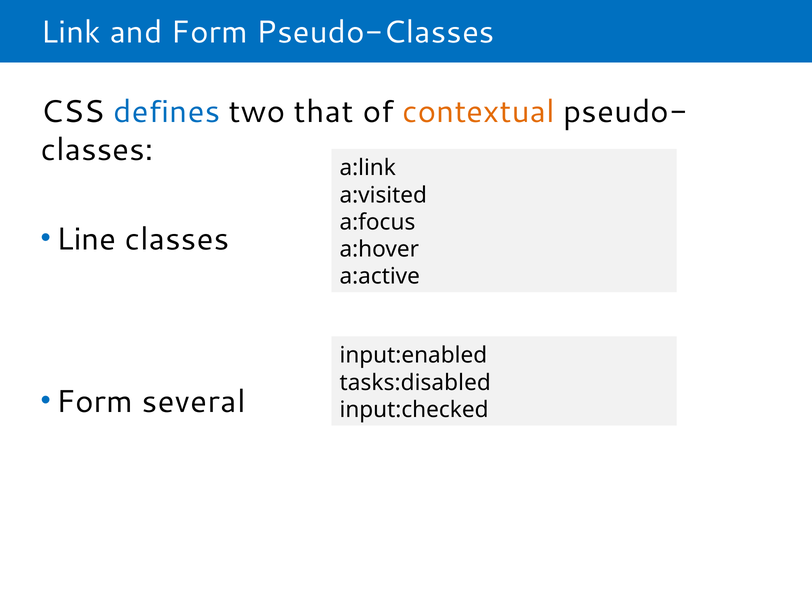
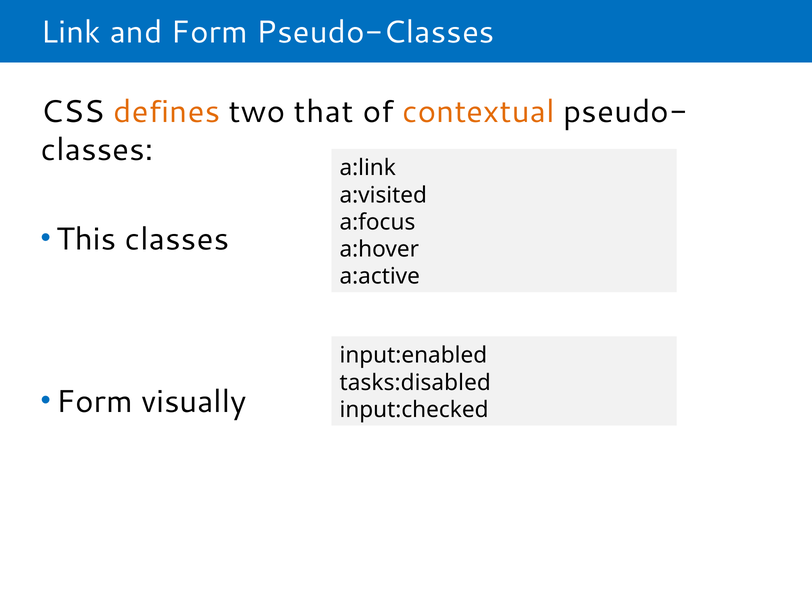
defines colour: blue -> orange (167, 112)
Line: Line -> This (86, 239)
several: several -> visually (194, 402)
